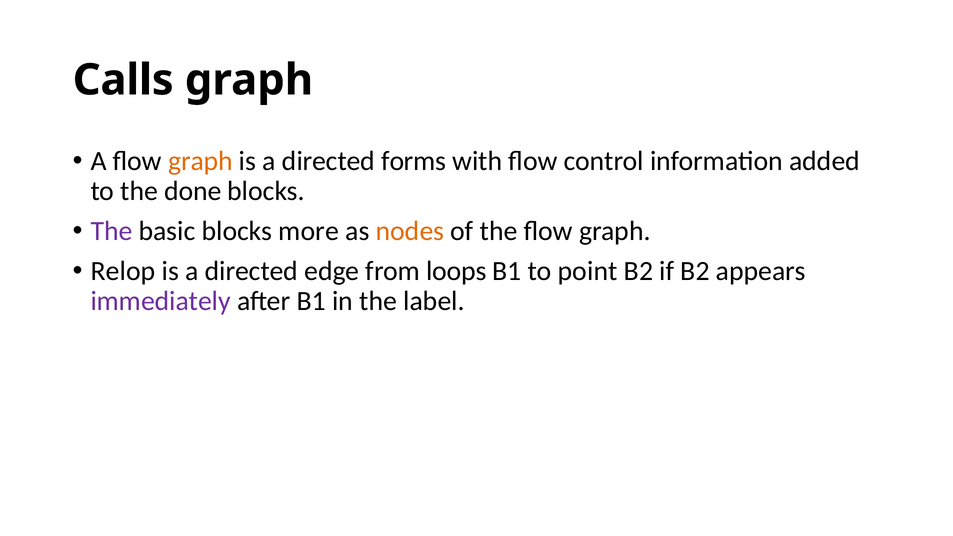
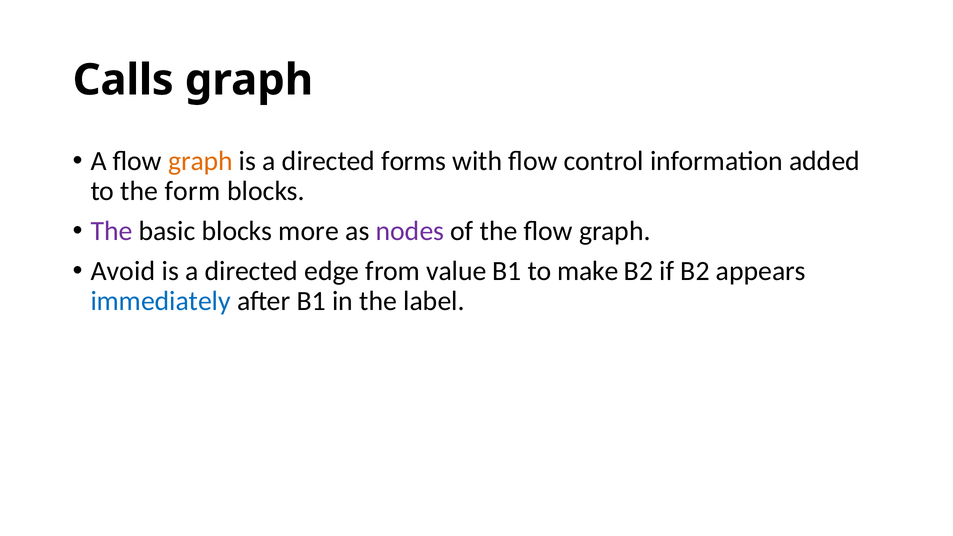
done: done -> form (193, 191)
nodes colour: orange -> purple (410, 231)
Relop: Relop -> Avoid (123, 271)
loops: loops -> value (456, 271)
point: point -> make (588, 271)
immediately colour: purple -> blue (161, 301)
